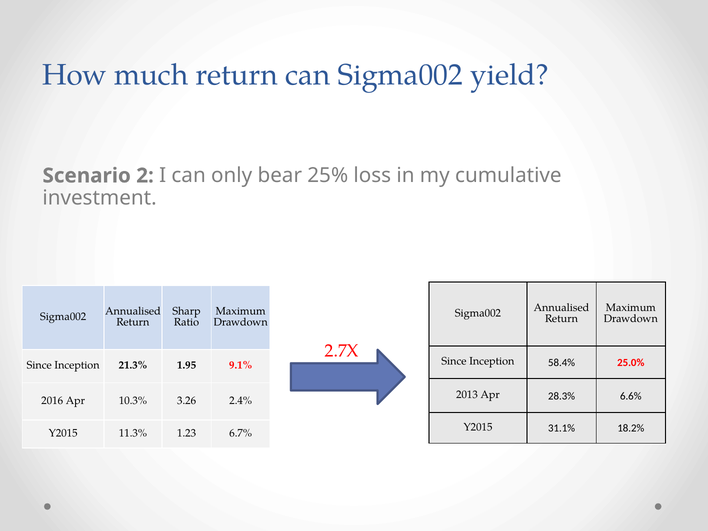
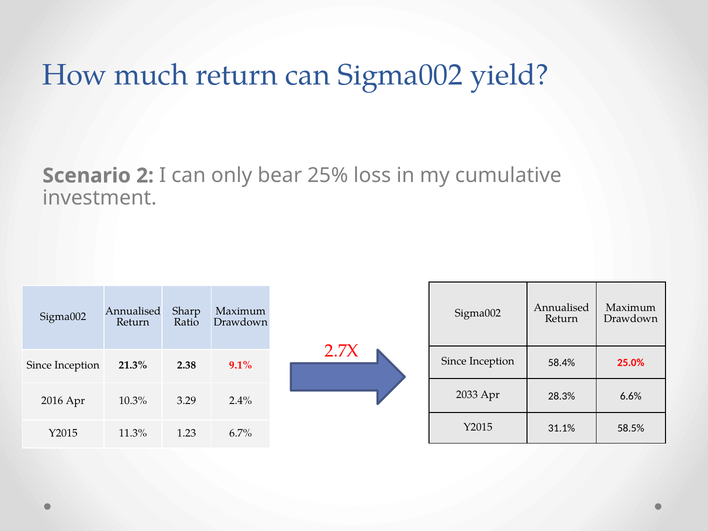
1.95: 1.95 -> 2.38 (187, 365)
2013: 2013 -> 2033 (467, 395)
3.26: 3.26 -> 3.29 (187, 401)
18.2%: 18.2% -> 58.5% (631, 428)
